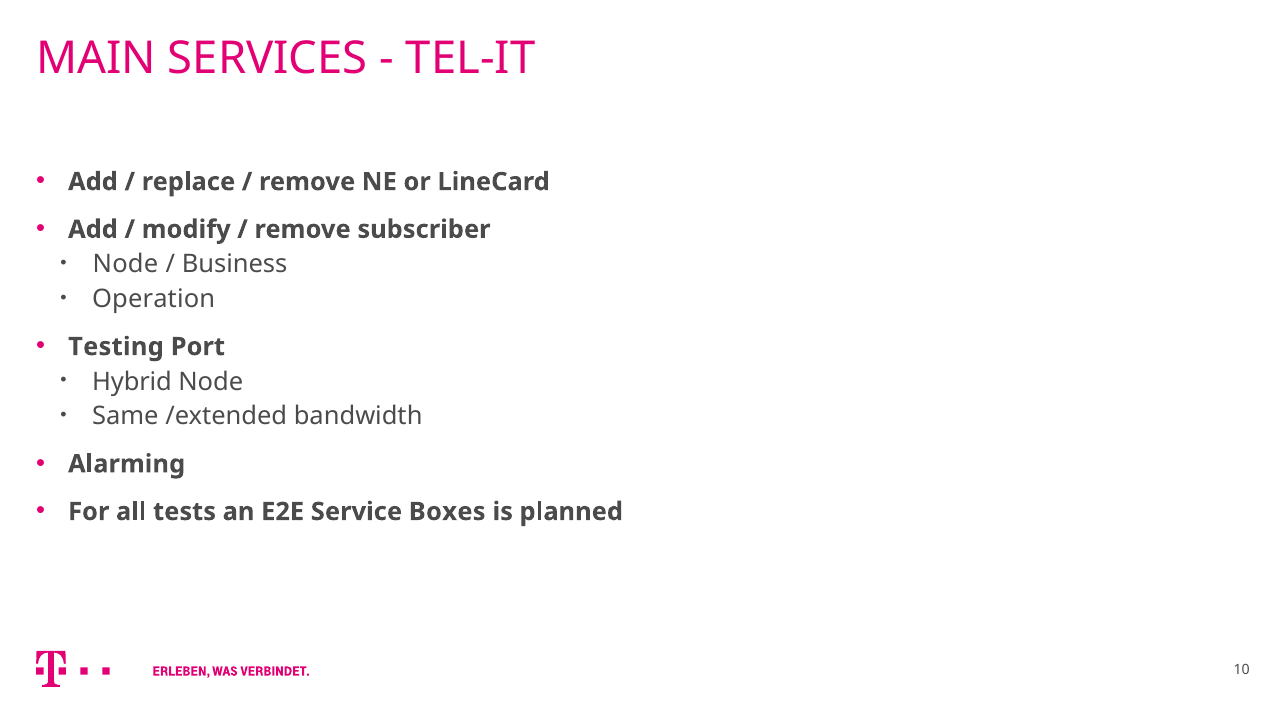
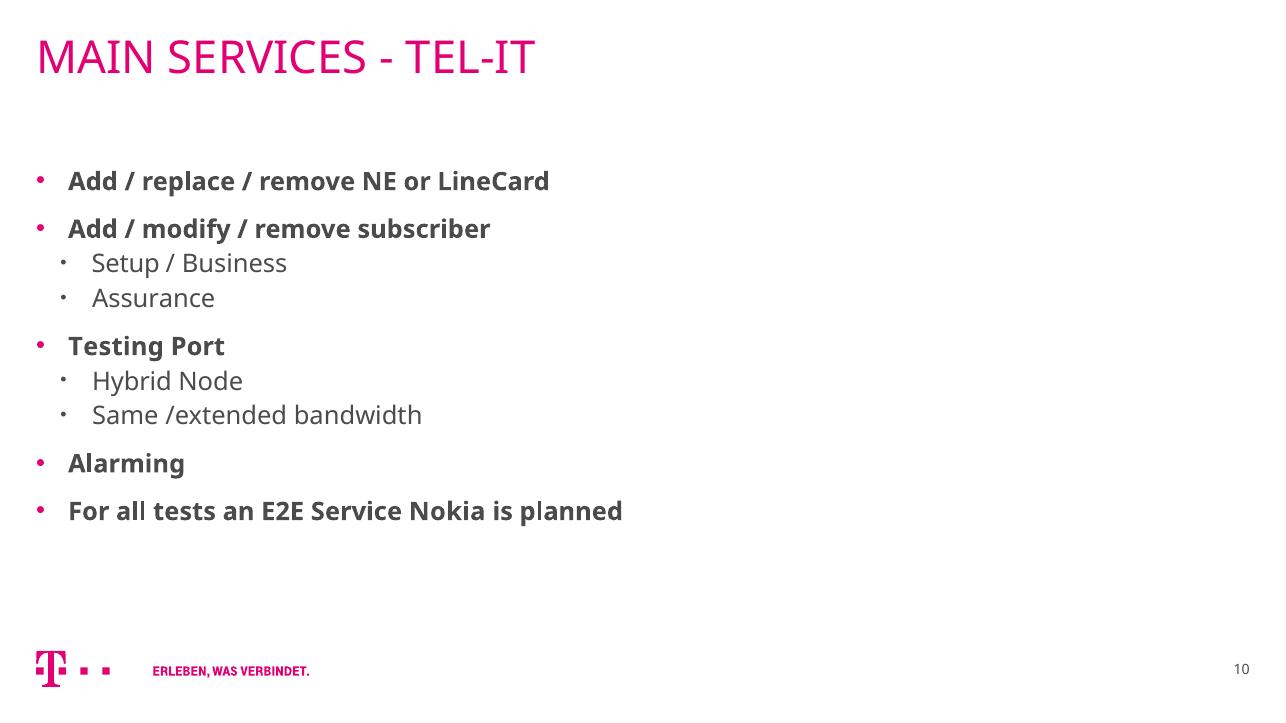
Node: Node -> Setup (126, 264)
Operation: Operation -> Assurance (154, 299)
Boxes: Boxes -> Nokia (447, 512)
